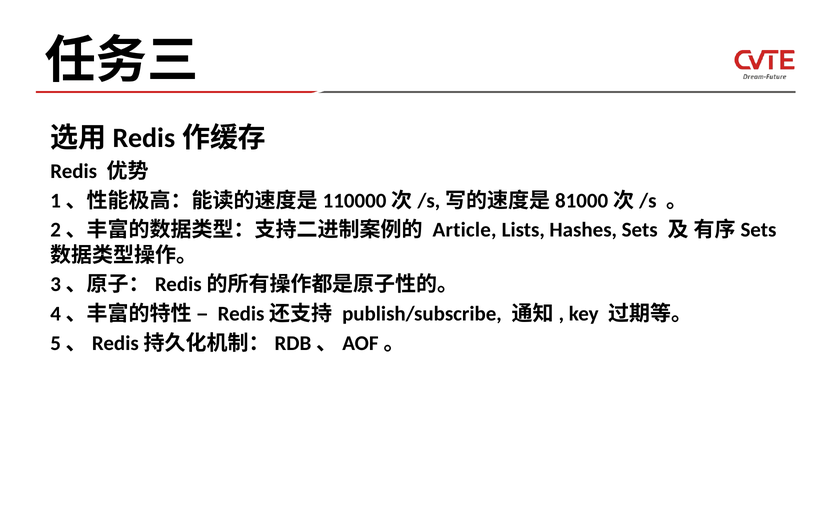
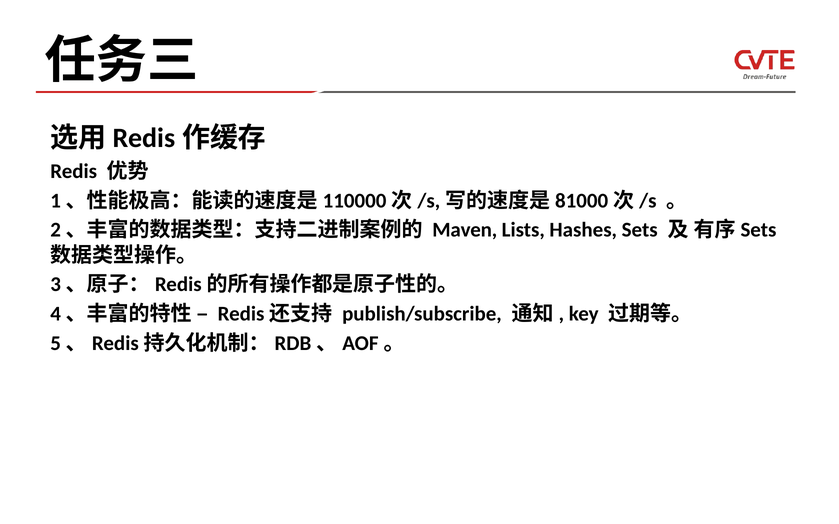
Article: Article -> Maven (465, 230)
